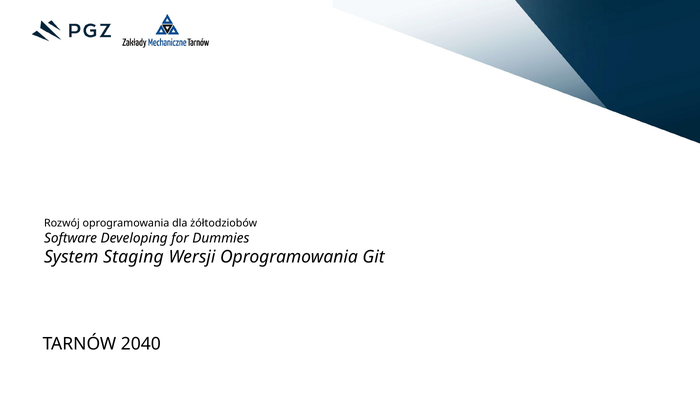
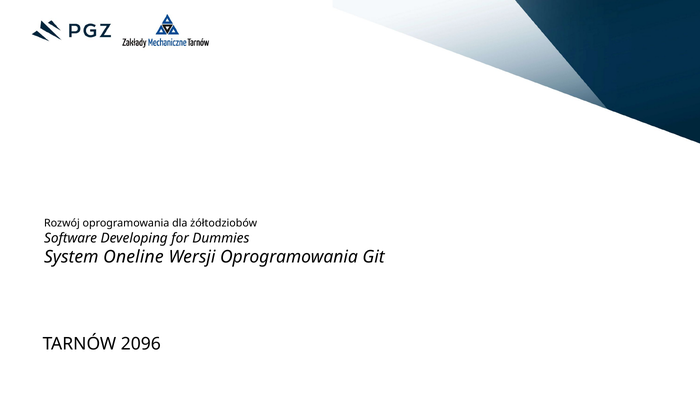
Staging: Staging -> Oneline (133, 257)
2040: 2040 -> 2096 (141, 344)
